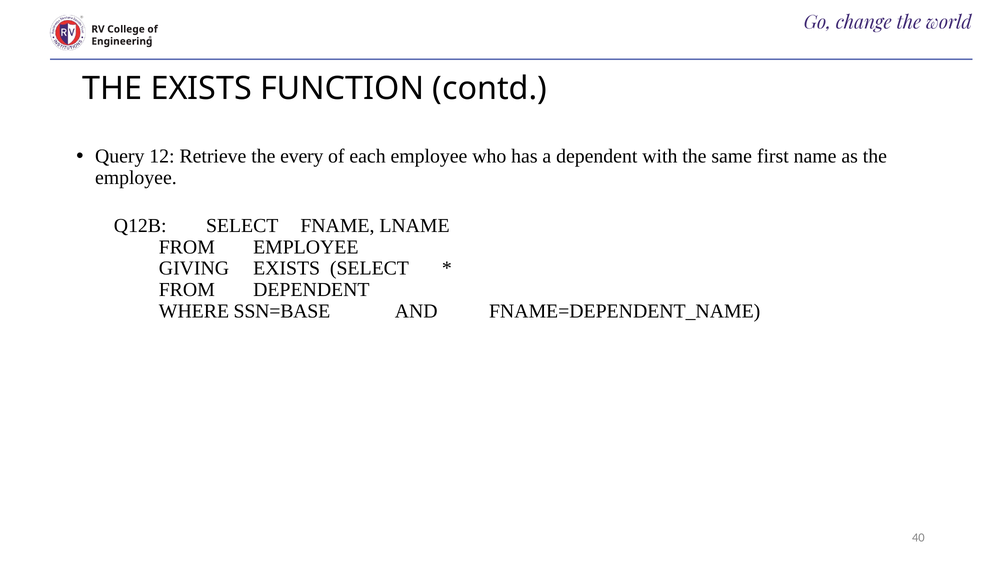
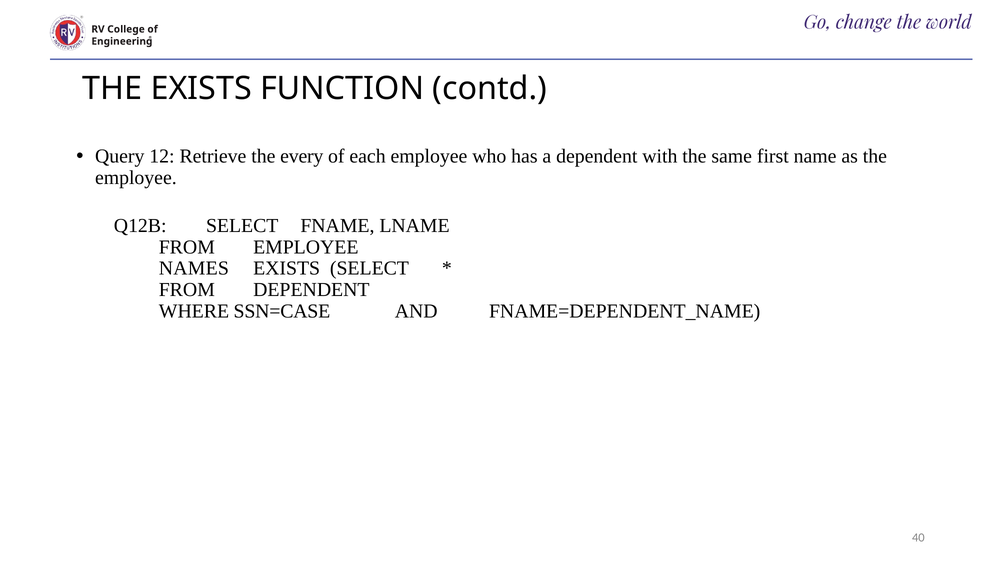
GIVING: GIVING -> NAMES (194, 268)
SSN=BASE: SSN=BASE -> SSN=CASE (282, 311)
